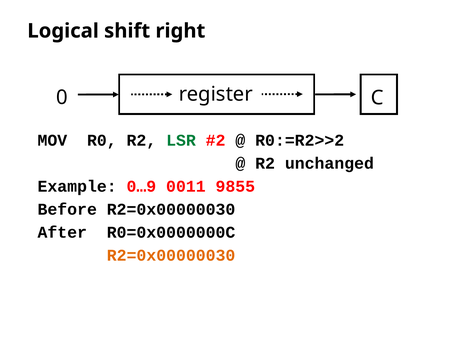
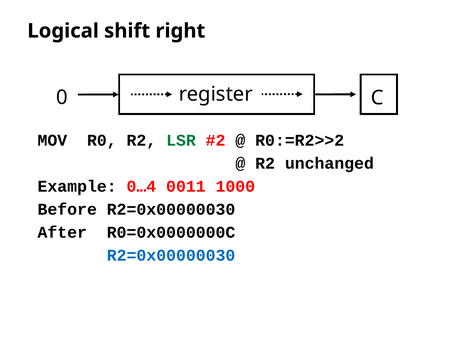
0…9: 0…9 -> 0…4 (141, 186)
9855: 9855 -> 1000 (235, 186)
R2=0x00000030 colour: orange -> blue (171, 256)
